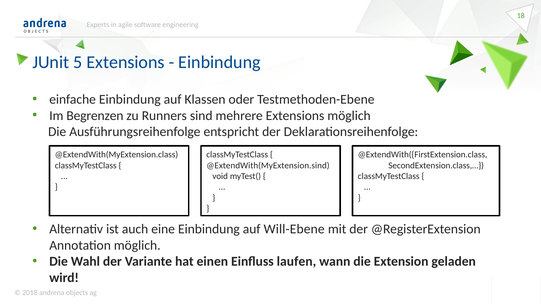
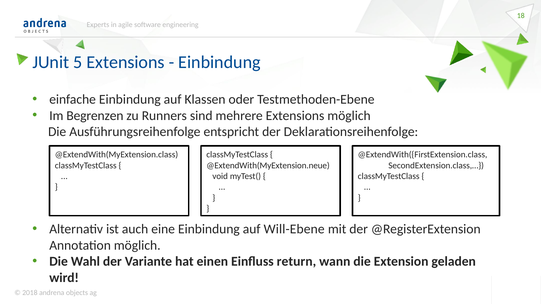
@ExtendWith(MyExtension.sind: @ExtendWith(MyExtension.sind -> @ExtendWith(MyExtension.neue (268, 166)
laufen: laufen -> return (296, 262)
